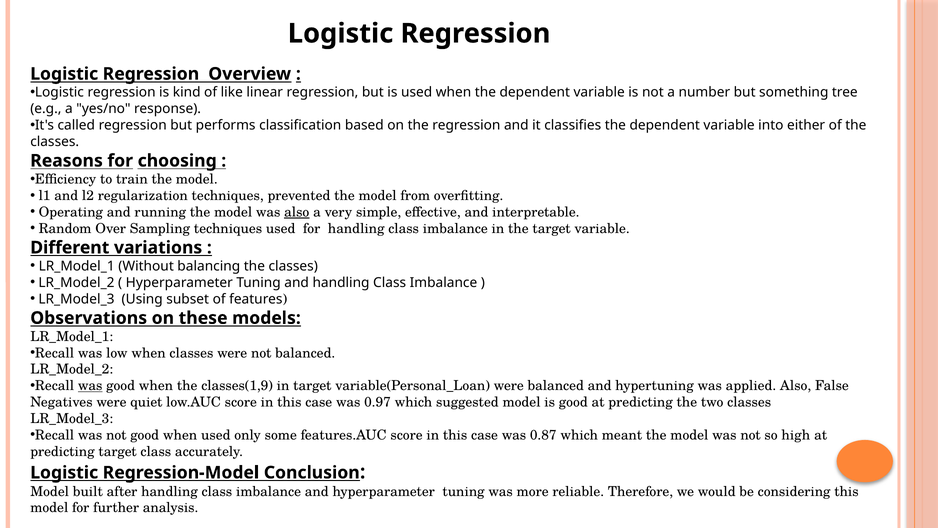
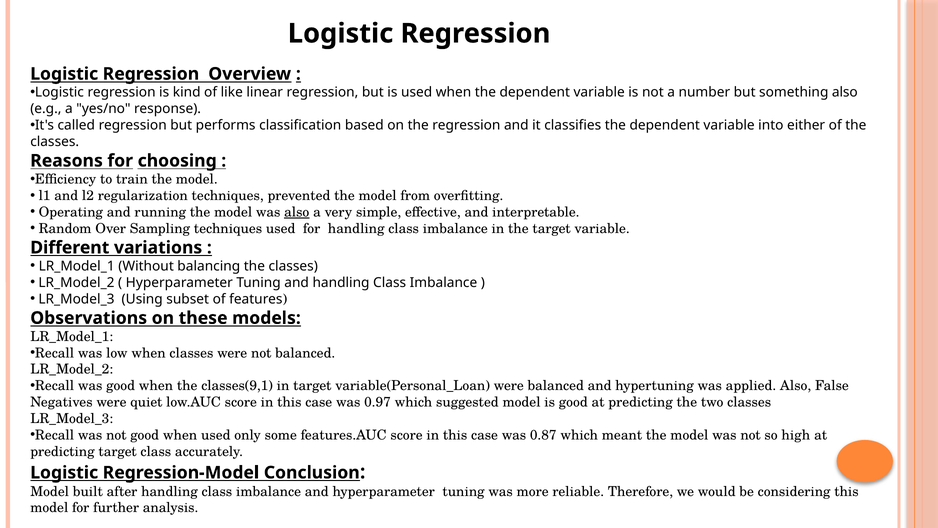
something tree: tree -> also (845, 92)
was underline: present -> none (90, 386)
classes(1,9: classes(1,9 -> classes(9,1 (237, 386)
